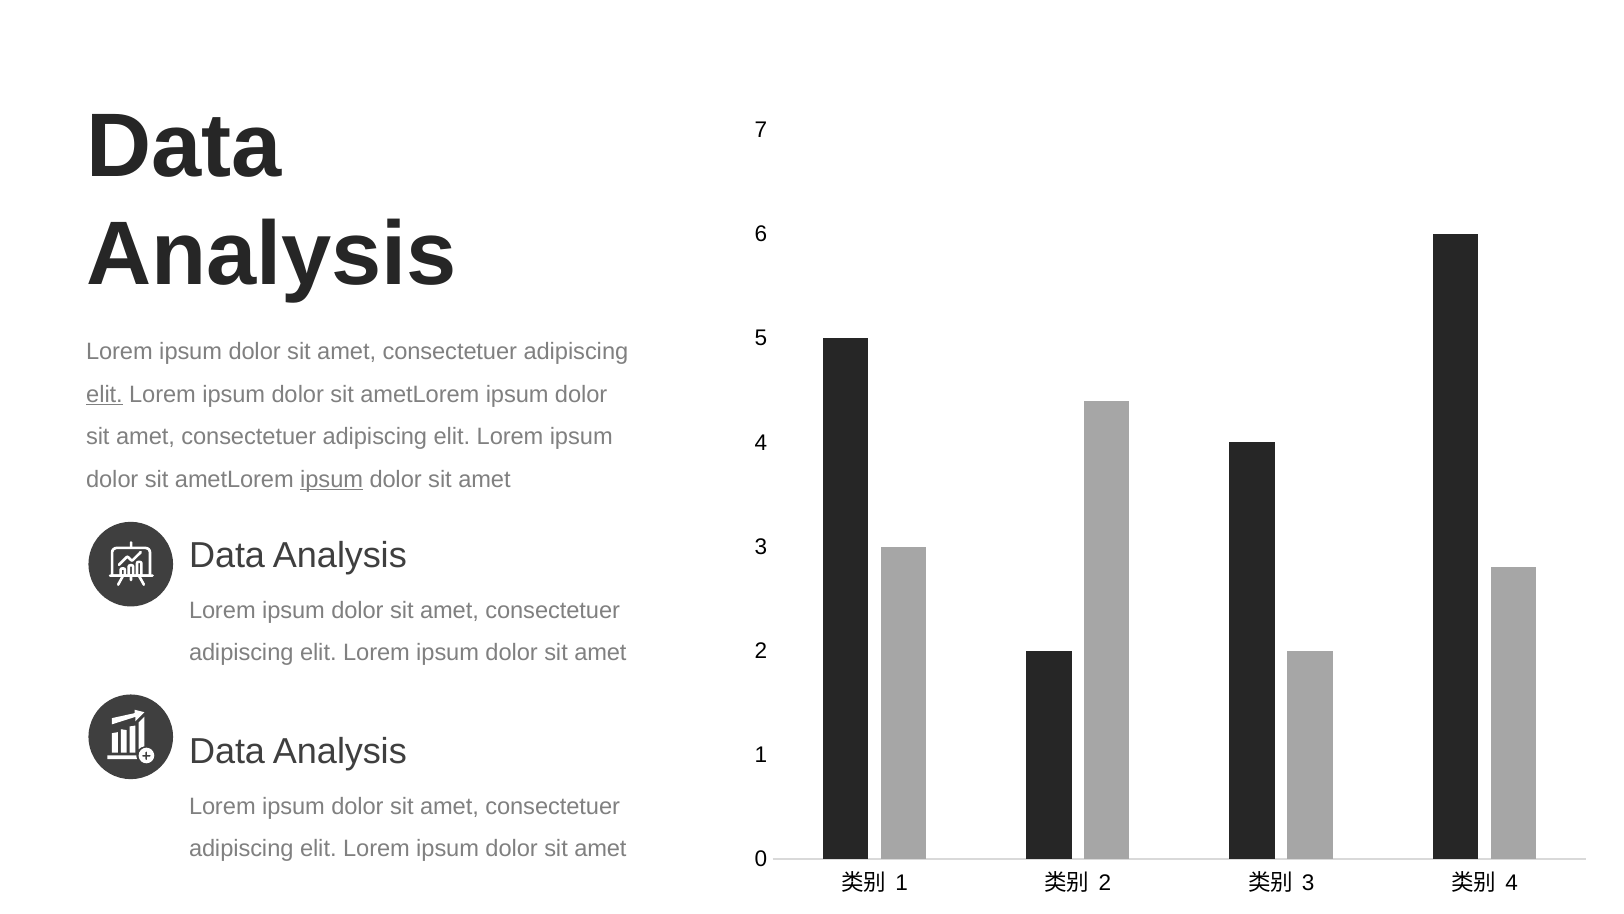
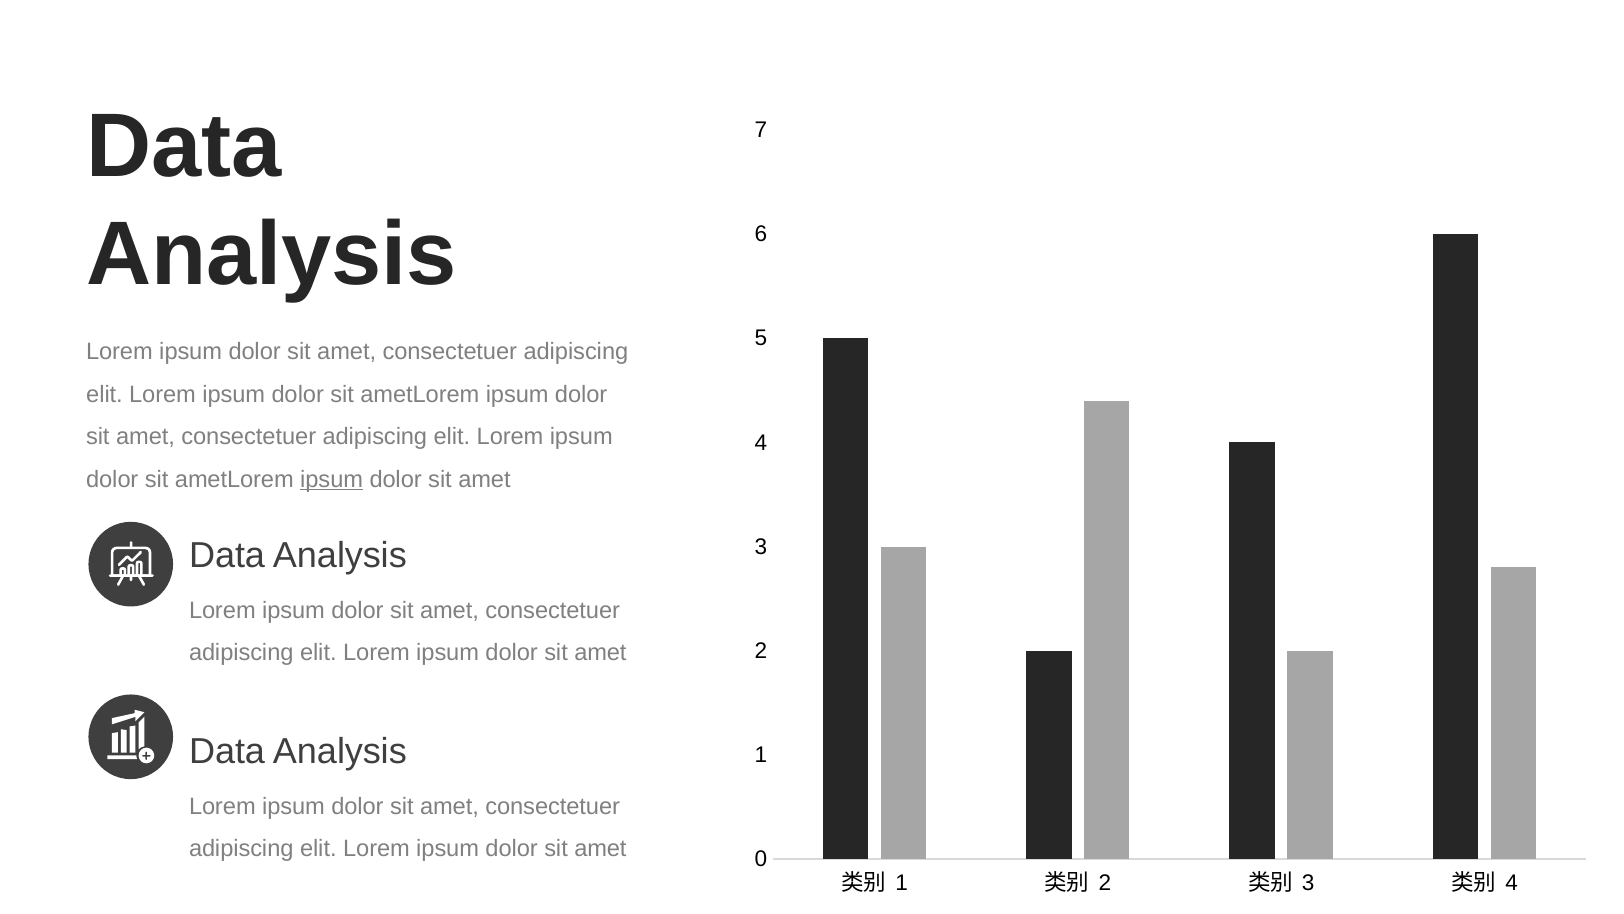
elit underline: present -> none (104, 394)
